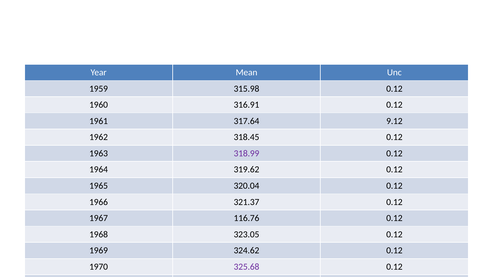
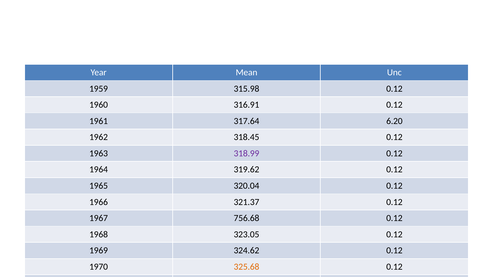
9.12: 9.12 -> 6.20 (394, 121)
116.76: 116.76 -> 756.68 (247, 218)
325.68 colour: purple -> orange (247, 267)
